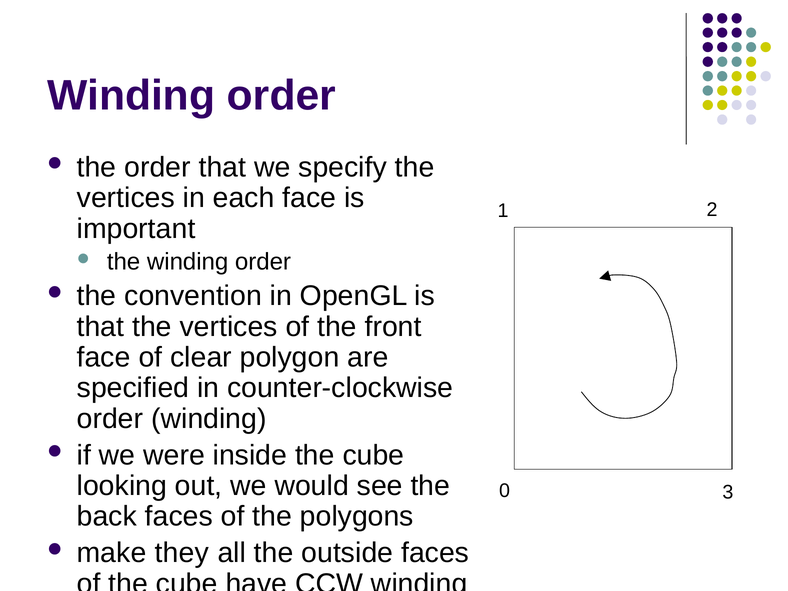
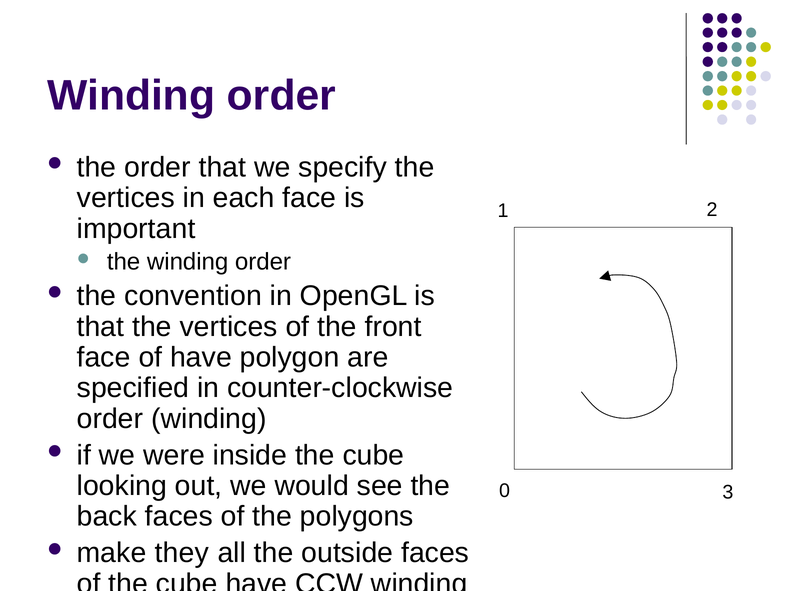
of clear: clear -> have (201, 357)
